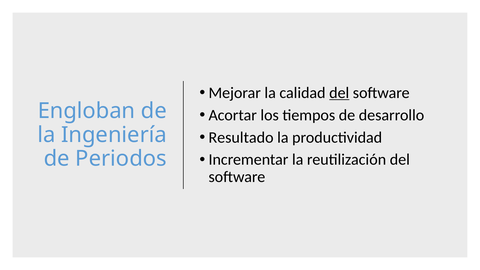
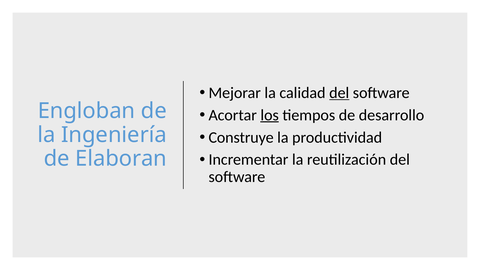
los underline: none -> present (270, 115)
Resultado: Resultado -> Construye (241, 137)
Periodos: Periodos -> Elaboran (121, 159)
